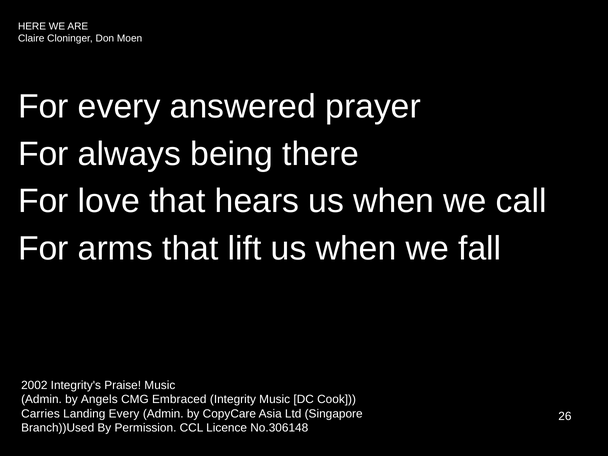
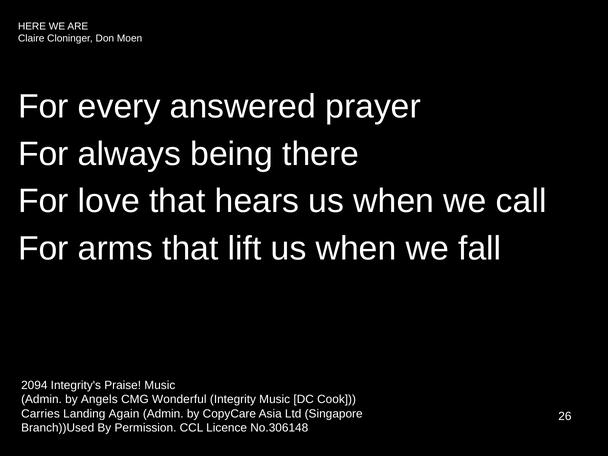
2002: 2002 -> 2094 (34, 385)
Embraced: Embraced -> Wonderful (179, 399)
Landing Every: Every -> Again (124, 414)
